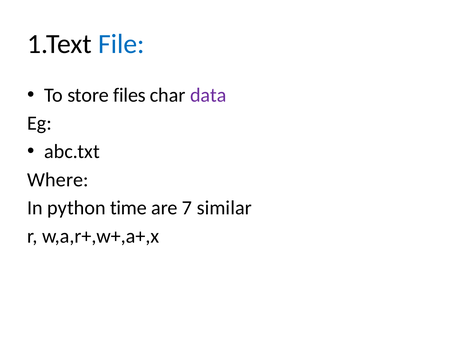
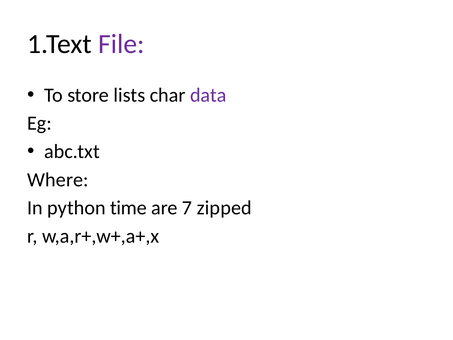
File colour: blue -> purple (121, 44)
files: files -> lists (129, 95)
similar: similar -> zipped (224, 208)
